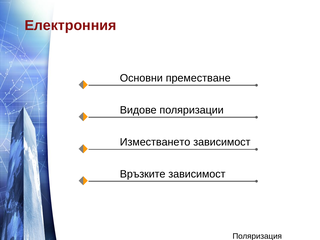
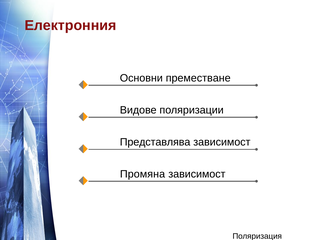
Изместването: Изместването -> Представлява (155, 142)
Връзките: Връзките -> Промяна (143, 174)
